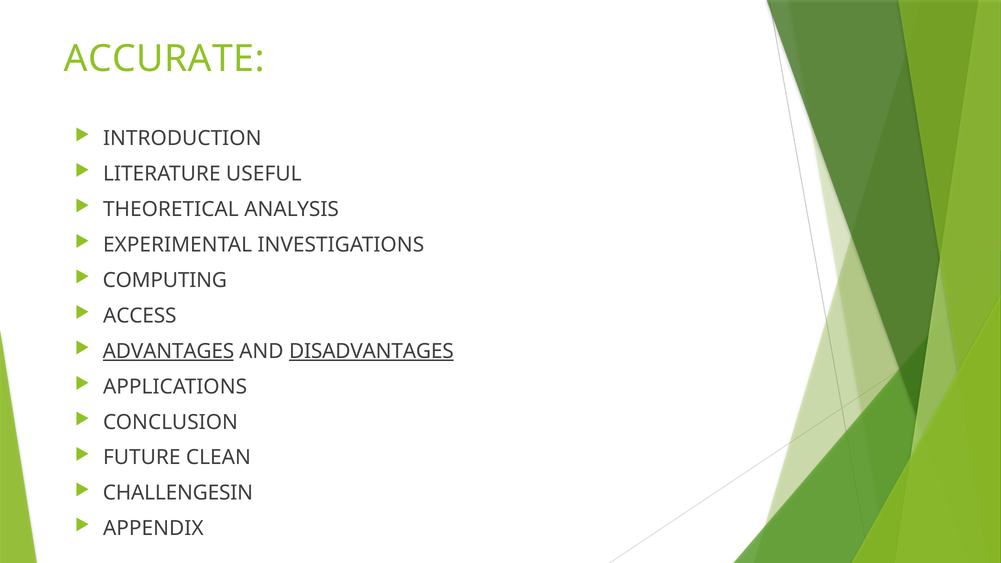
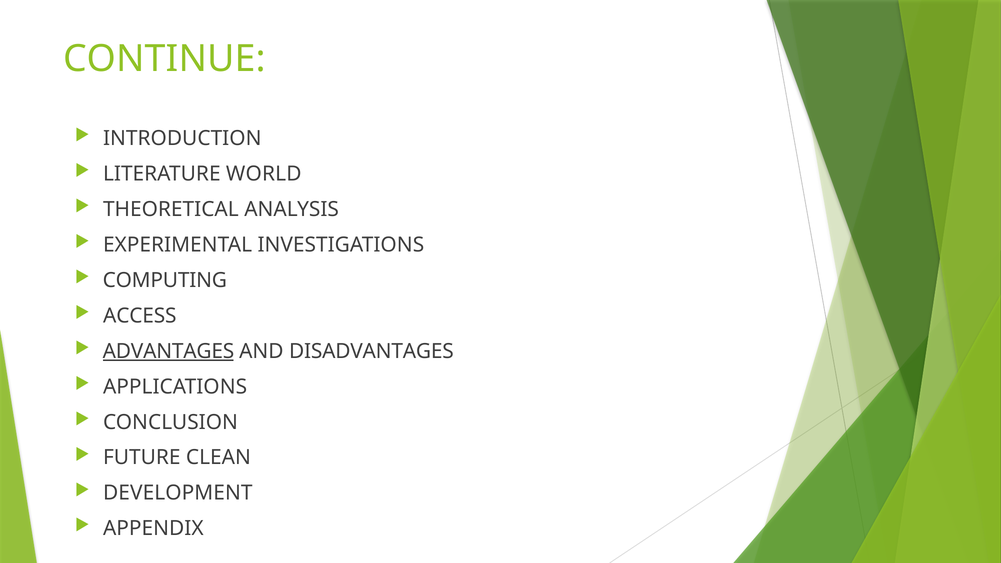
ACCURATE: ACCURATE -> CONTINUE (164, 59)
USEFUL: USEFUL -> WORLD (264, 174)
DISADVANTAGES underline: present -> none (371, 351)
CHALLENGESIN: CHALLENGESIN -> DEVELOPMENT (178, 493)
